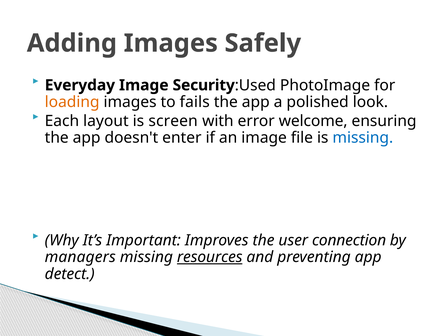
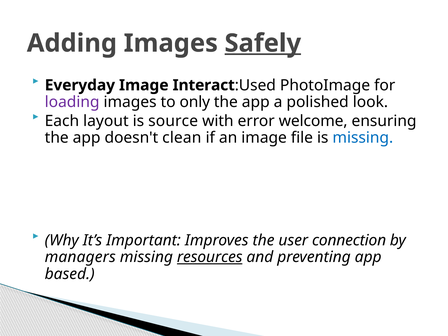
Safely underline: none -> present (263, 43)
Security: Security -> Interact (204, 85)
loading colour: orange -> purple (72, 102)
fails: fails -> only (195, 102)
screen: screen -> source (173, 121)
enter: enter -> clean (182, 138)
detect: detect -> based (70, 274)
